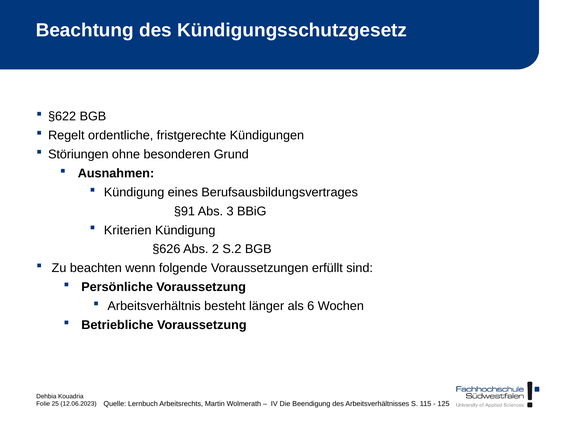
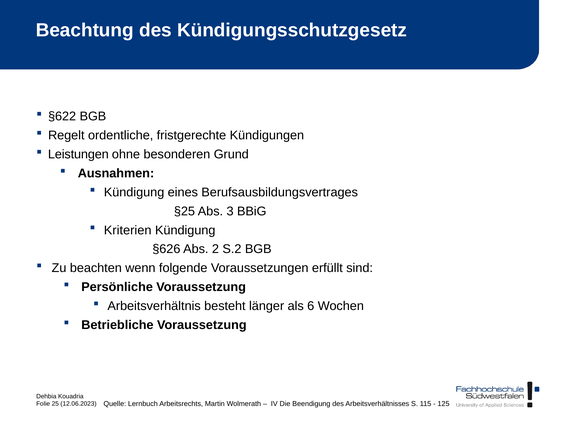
Störiungen: Störiungen -> Leistungen (78, 155)
§91: §91 -> §25 (184, 211)
